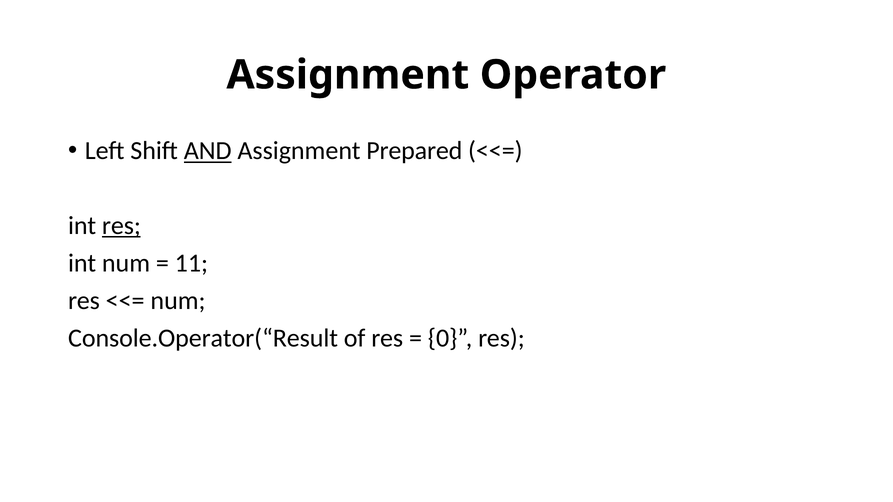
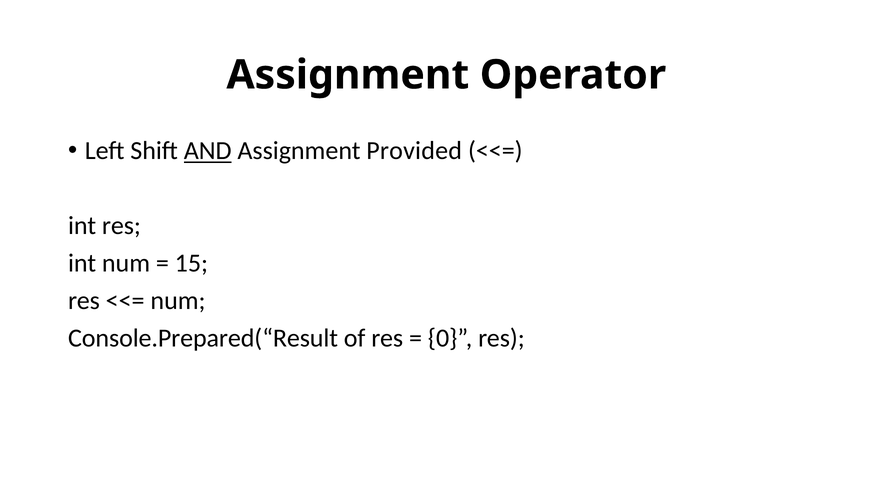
Prepared: Prepared -> Provided (414, 151)
res underline: present -> none (121, 226)
11: 11 -> 15 (191, 263)
Console.Operator(“Result: Console.Operator(“Result -> Console.Prepared(“Result (203, 338)
